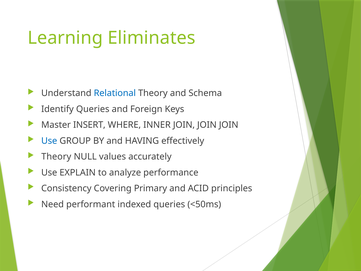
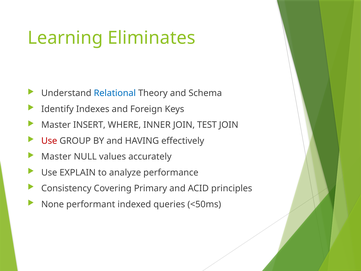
Identify Queries: Queries -> Indexes (93, 109)
INNER JOIN JOIN: JOIN -> TEST (207, 125)
Use colour: blue -> red (49, 141)
Theory: Theory -> Master (56, 157)
Need: Need -> None (53, 204)
